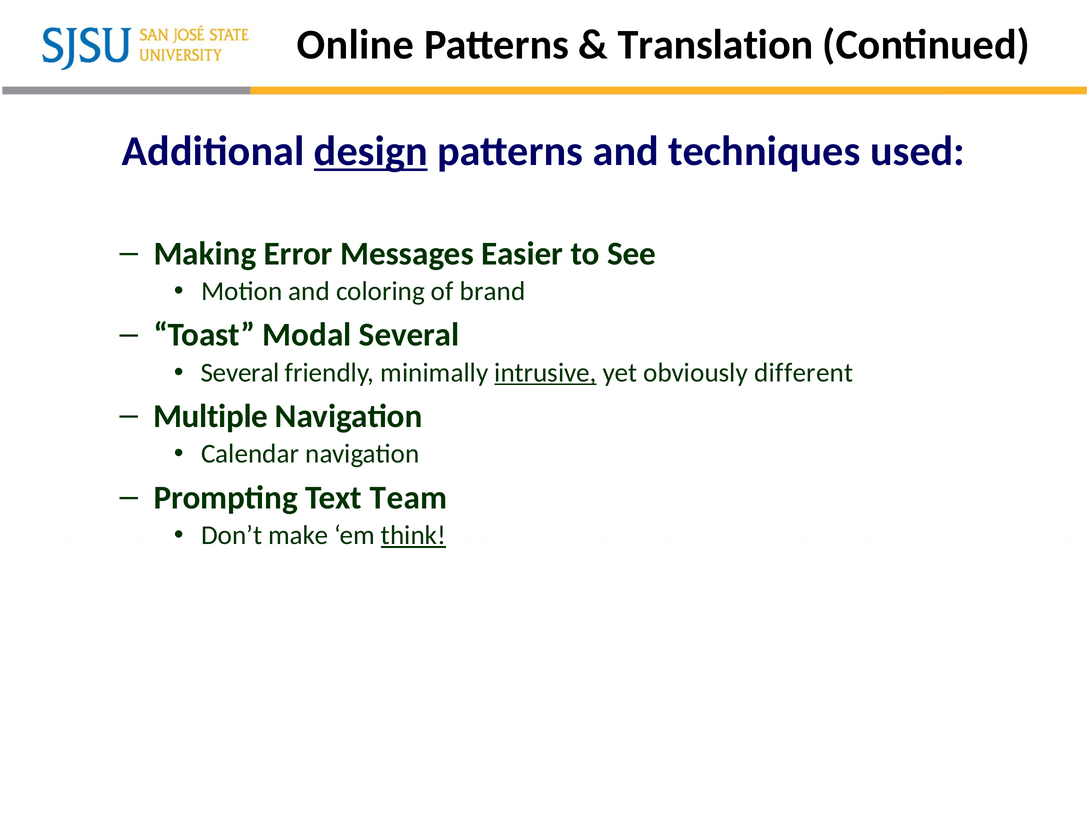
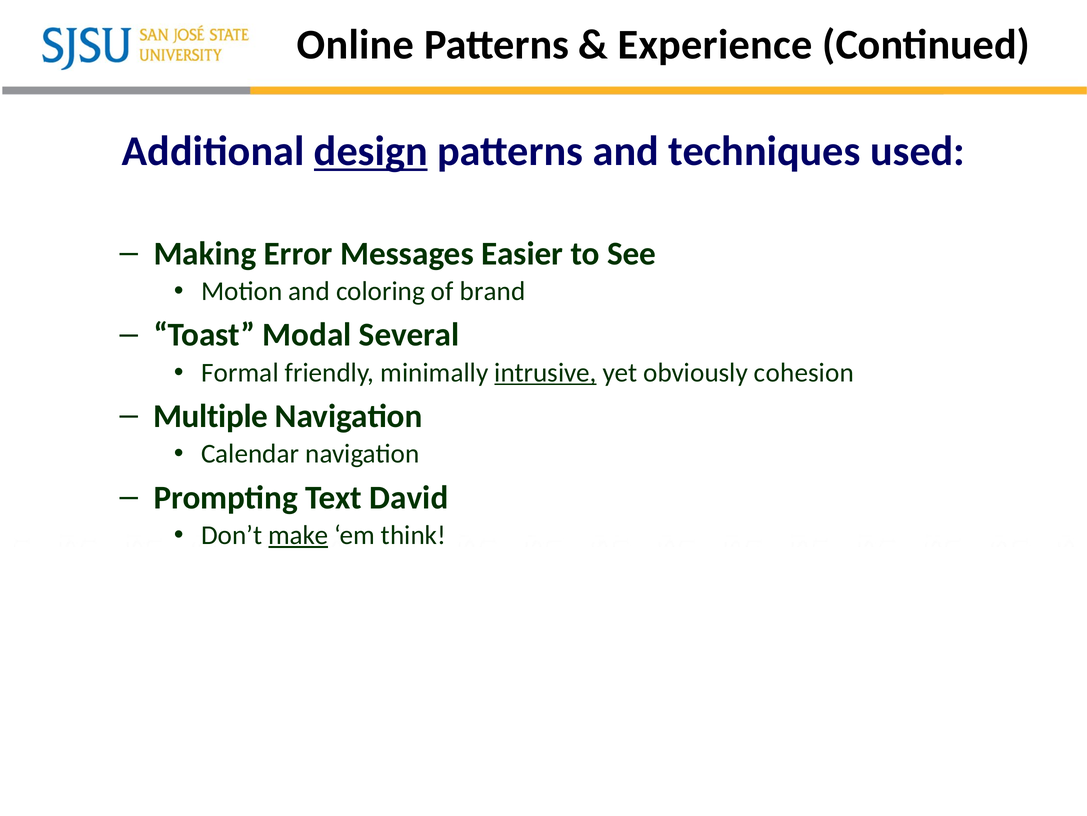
Translation: Translation -> Experience (715, 45)
Several: Several -> Formal (240, 372)
different: different -> cohesion (804, 372)
Team: Team -> David (409, 497)
make underline: none -> present (298, 535)
think underline: present -> none (414, 535)
